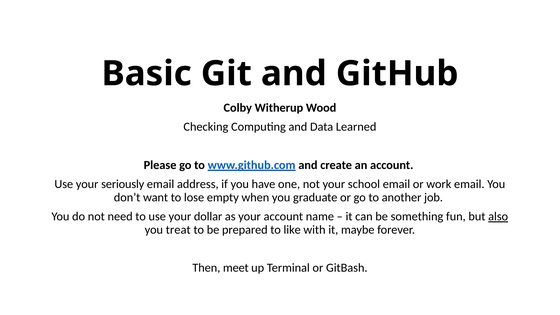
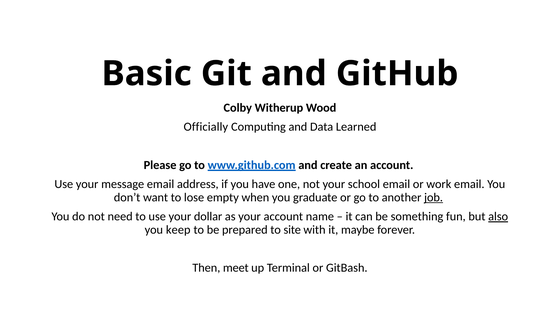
Checking: Checking -> Officially (206, 127)
seriously: seriously -> message (123, 184)
job underline: none -> present (434, 197)
treat: treat -> keep (178, 230)
like: like -> site (292, 230)
